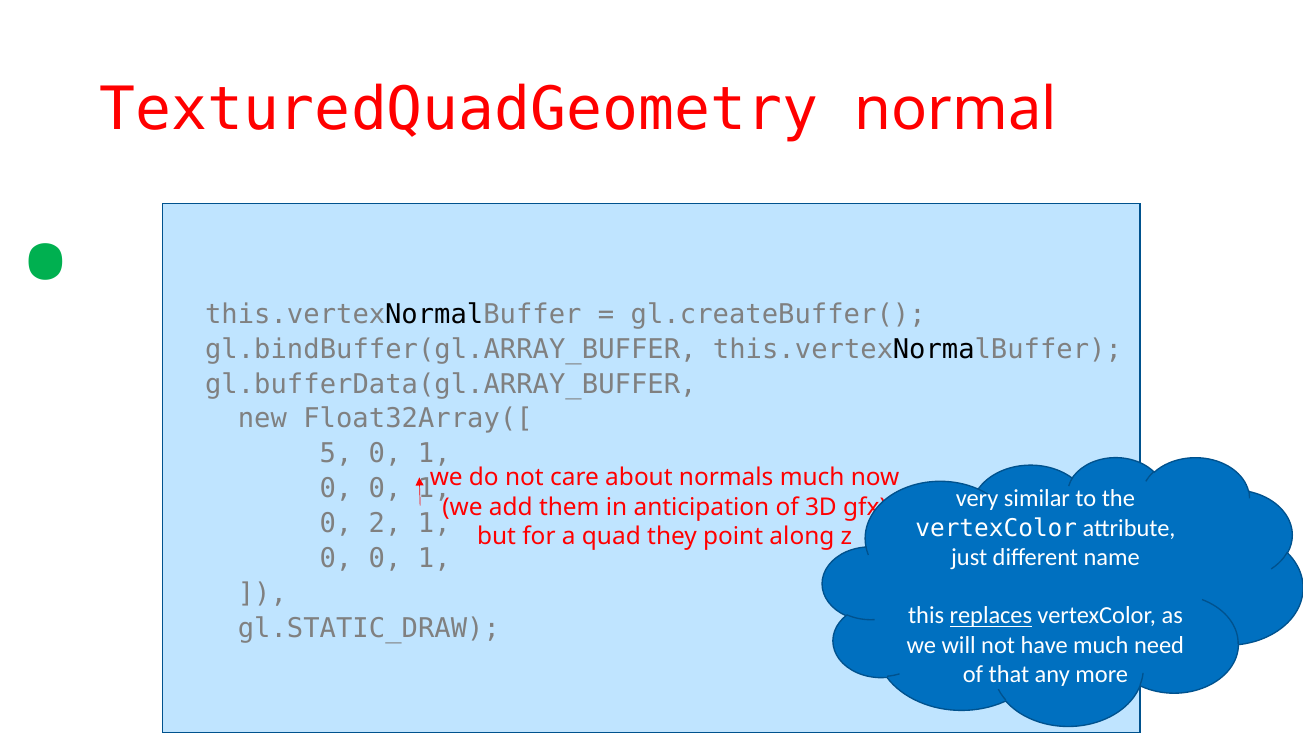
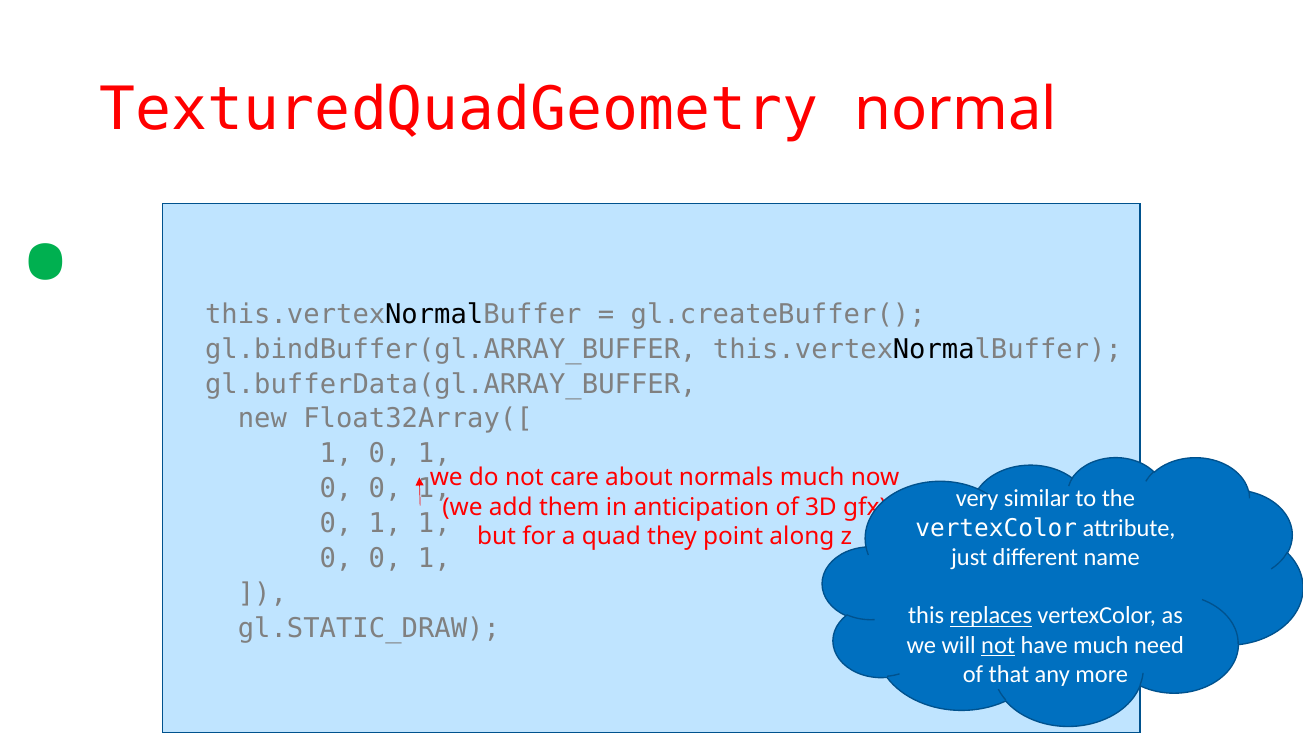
5: 5 -> 1 (336, 454)
2: 2 -> 1 (385, 524)
not underline: none -> present (998, 645)
